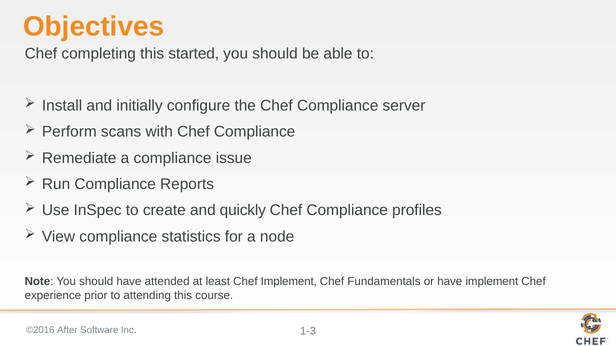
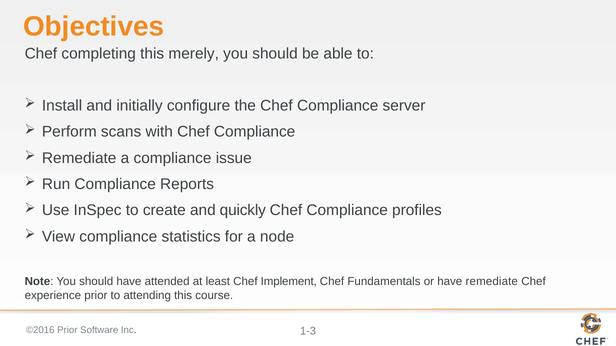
started: started -> merely (194, 54)
have implement: implement -> remediate (492, 282)
After: After -> Prior (67, 330)
